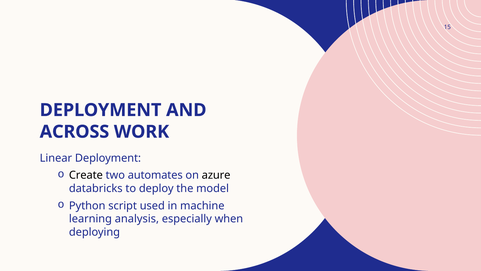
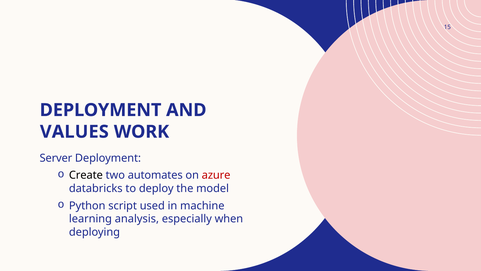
ACROSS: ACROSS -> VALUES (74, 132)
Linear: Linear -> Server (56, 158)
azure colour: black -> red (216, 175)
